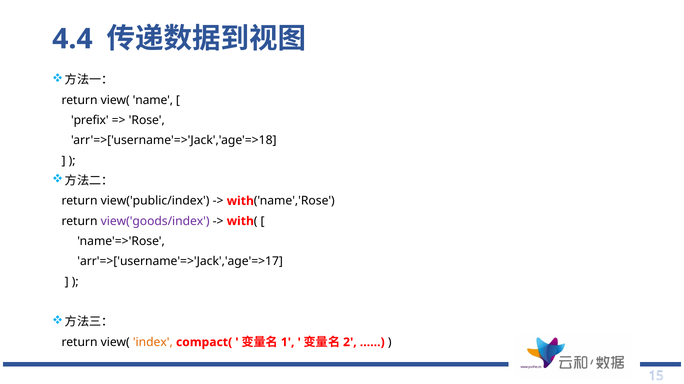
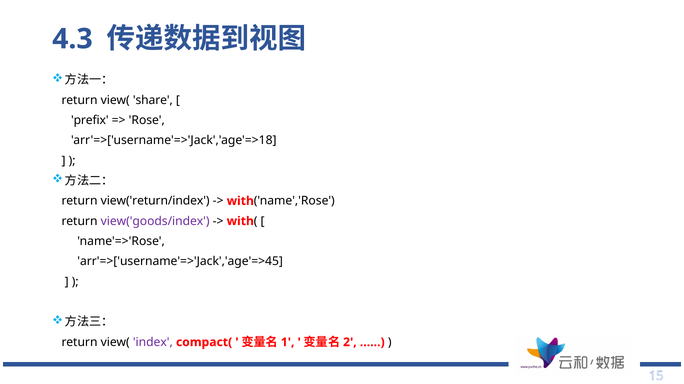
4.4: 4.4 -> 4.3 (72, 39)
name: name -> share (153, 100)
view('public/index: view('public/index -> view('return/index (155, 201)
arr'=>['username'=>'Jack','age'=>17: arr'=>['username'=>'Jack','age'=>17 -> arr'=>['username'=>'Jack','age'=>45 (180, 262)
index colour: orange -> purple (153, 343)
